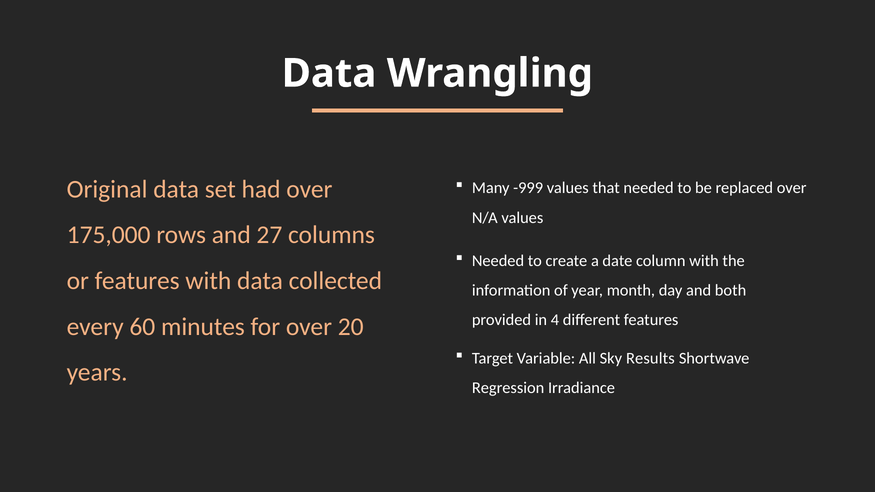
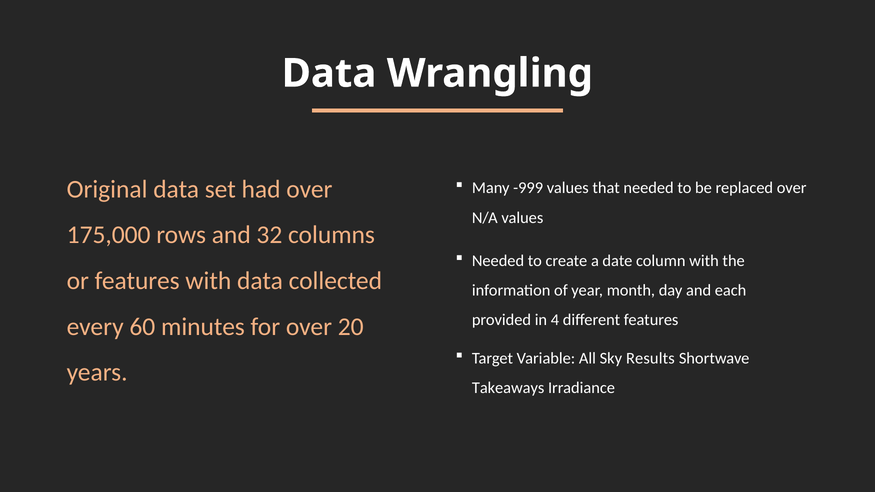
27: 27 -> 32 (269, 235)
both: both -> each (731, 290)
Regression: Regression -> Takeaways (508, 388)
